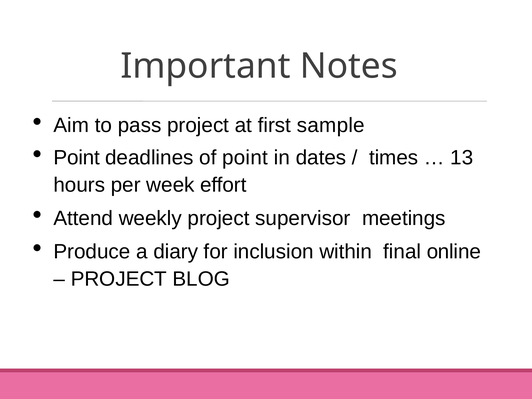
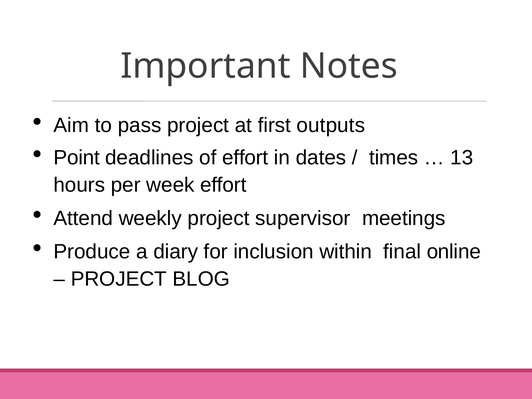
sample: sample -> outputs (331, 125)
of point: point -> effort (245, 158)
